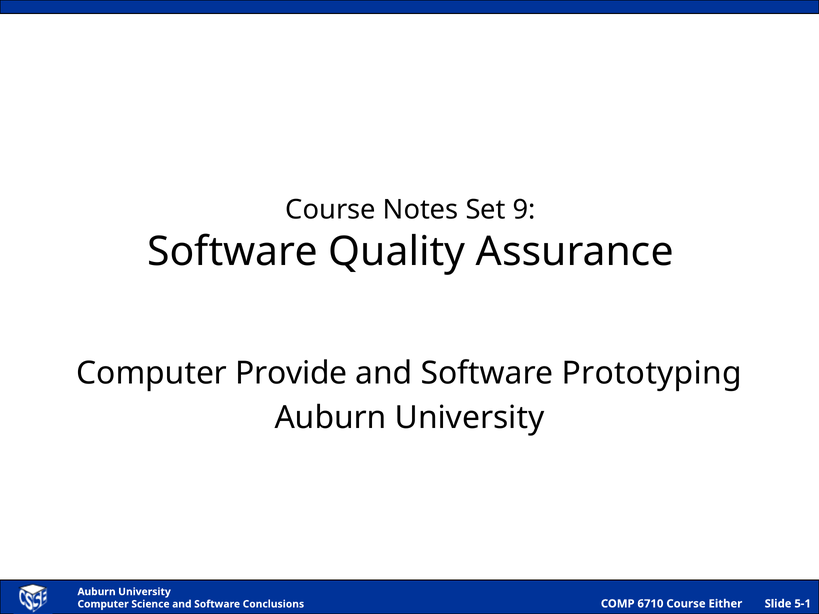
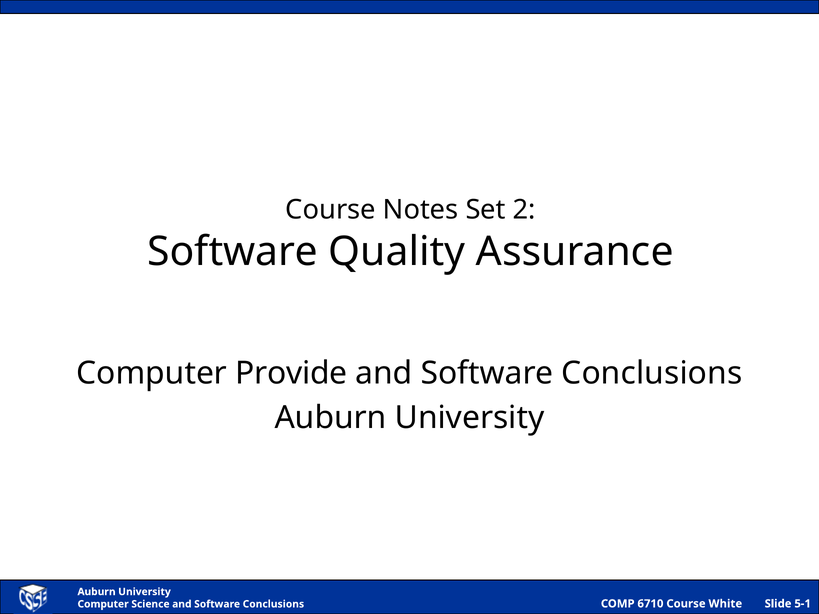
9: 9 -> 2 (524, 210)
Prototyping: Prototyping -> Conclusions (652, 374)
Either: Either -> White (725, 604)
